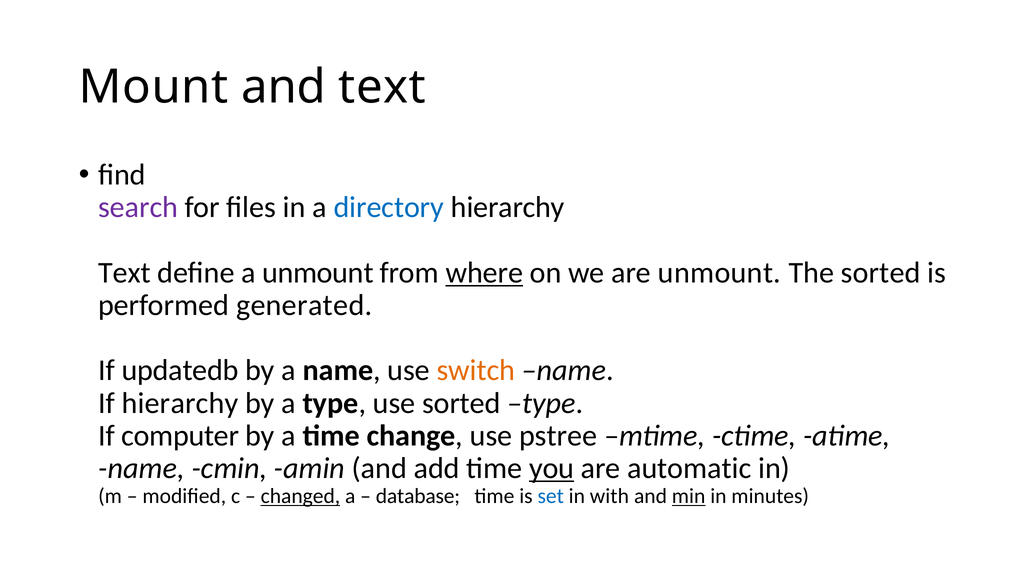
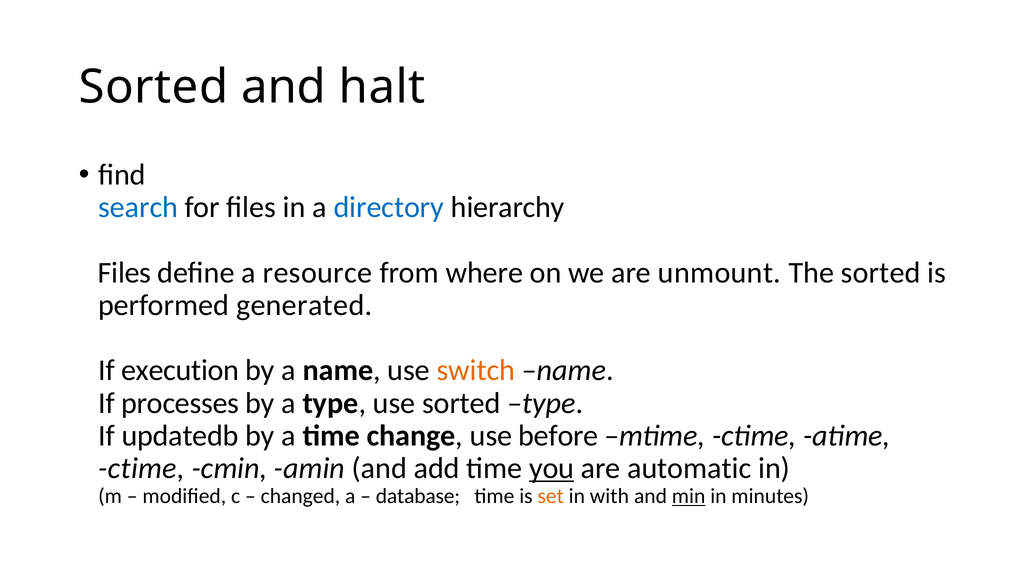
Mount: Mount -> Sorted (154, 87)
and text: text -> halt (382, 87)
search colour: purple -> blue (138, 207)
Text: Text -> Files (124, 273)
a unmount: unmount -> resource (318, 273)
where underline: present -> none (484, 273)
updatedb: updatedb -> execution (180, 370)
If hierarchy: hierarchy -> processes (180, 403)
computer: computer -> updatedb (180, 435)
pstree: pstree -> before (558, 435)
name: name -> ctime (141, 468)
changed underline: present -> none (300, 496)
set colour: blue -> orange (551, 496)
